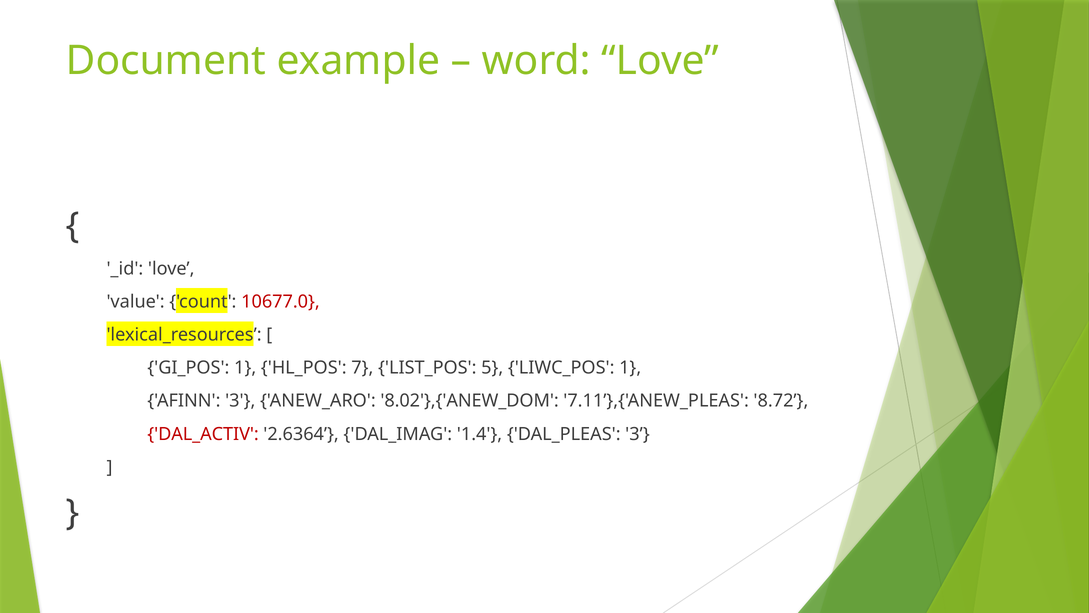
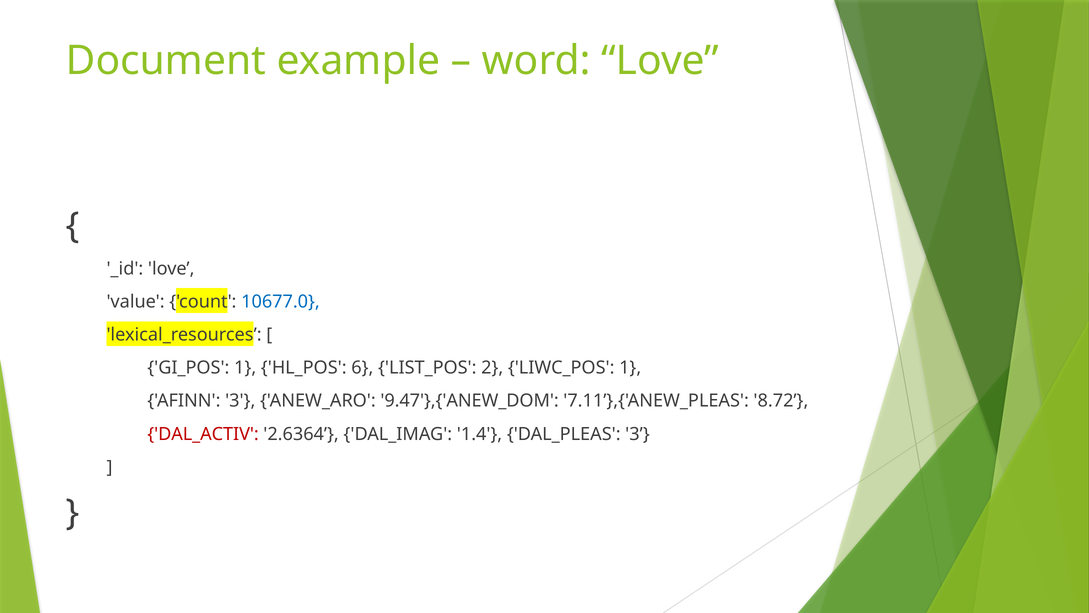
10677.0 colour: red -> blue (280, 301)
7: 7 -> 6 (362, 368)
5: 5 -> 2 (492, 368)
8.02'},{'ANEW_DOM: 8.02'},{'ANEW_DOM -> 9.47'},{'ANEW_DOM (470, 401)
